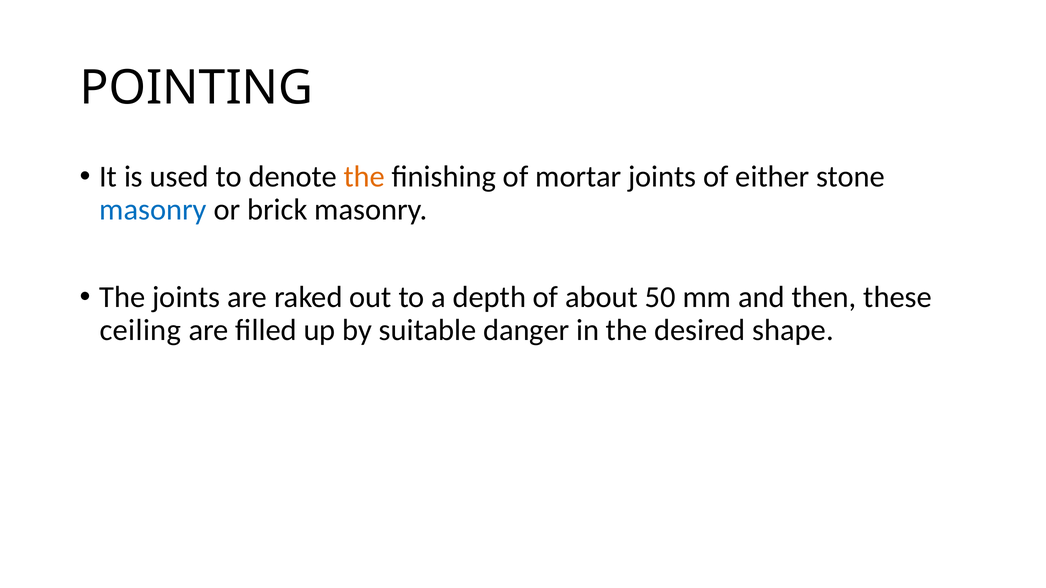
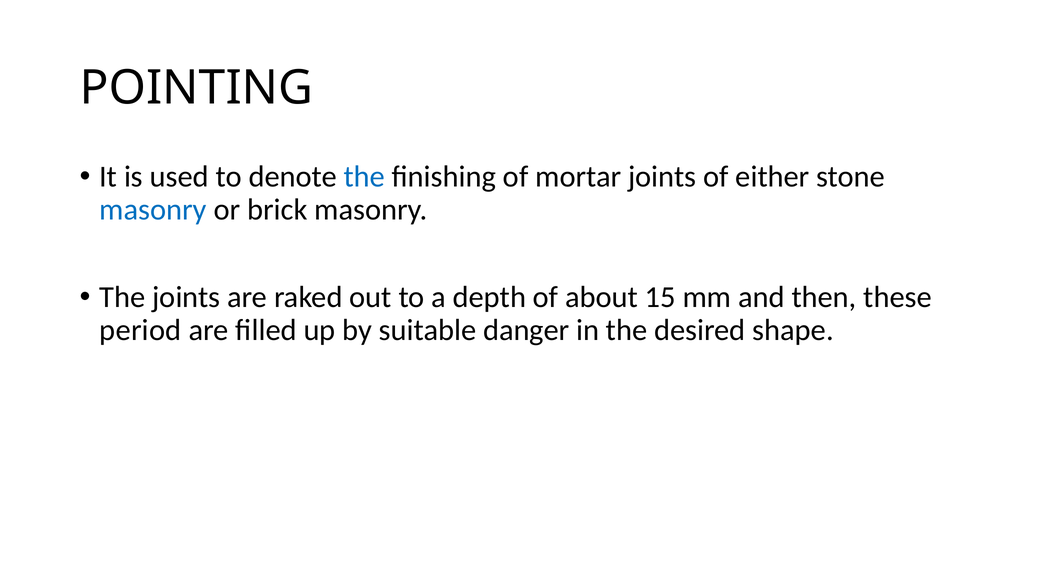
the colour: orange -> blue (364, 177)
50: 50 -> 15 (660, 298)
ceiling: ceiling -> period (140, 330)
